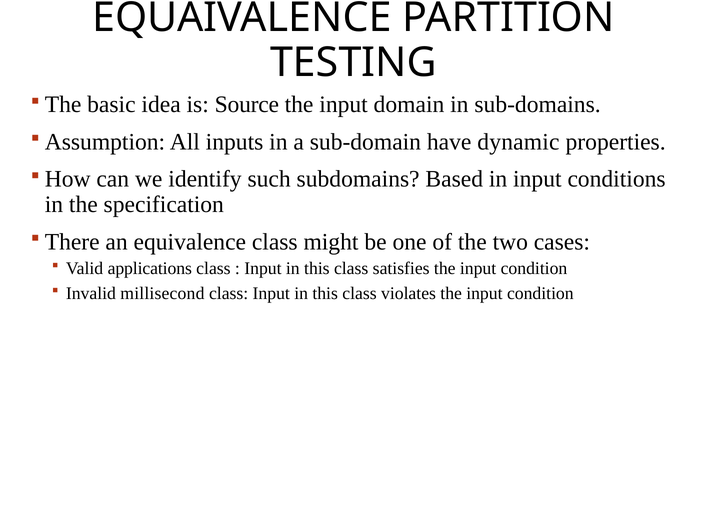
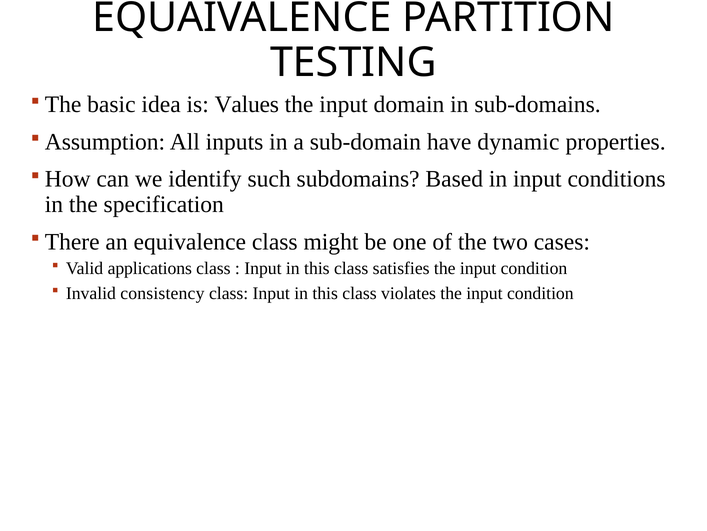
Source: Source -> Values (247, 105)
millisecond: millisecond -> consistency (162, 293)
